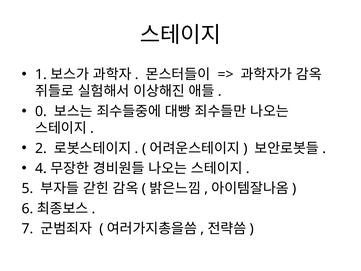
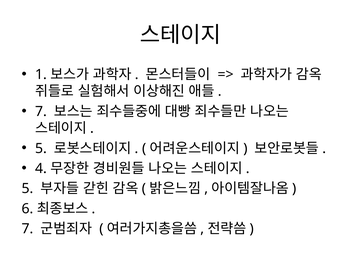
0: 0 -> 7 (41, 111)
2: 2 -> 5 (41, 148)
